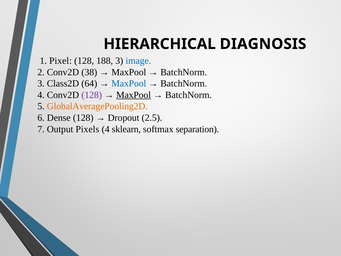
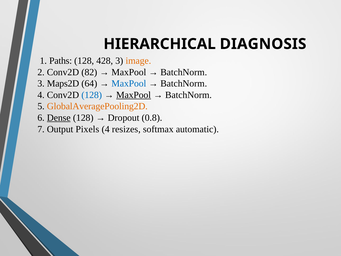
Pixel: Pixel -> Paths (61, 61)
188: 188 -> 428 (105, 61)
image colour: blue -> orange (138, 61)
38: 38 -> 82 (89, 72)
Class2D: Class2D -> Maps2D (63, 84)
128 colour: purple -> blue (92, 95)
Dense underline: none -> present (59, 118)
2.5: 2.5 -> 0.8 (152, 118)
sklearn: sklearn -> resizes (126, 129)
separation: separation -> automatic (197, 129)
